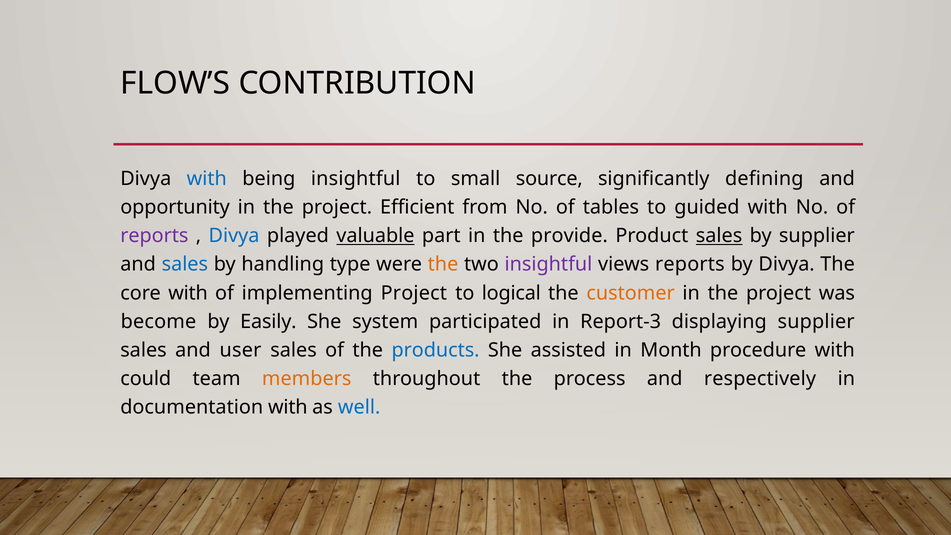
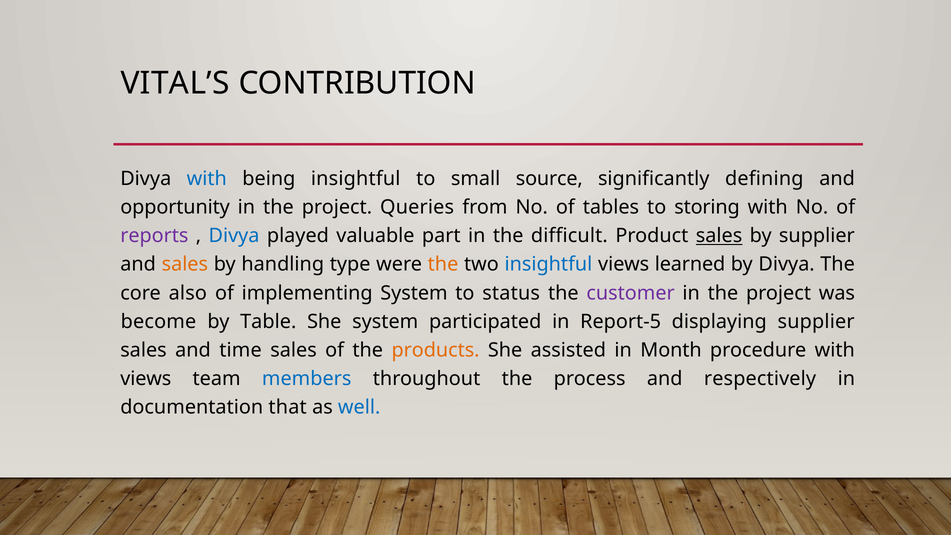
FLOW’S: FLOW’S -> VITAL’S (175, 83)
Efficient: Efficient -> Queries (417, 207)
guided: guided -> storing (707, 207)
valuable underline: present -> none (375, 236)
provide: provide -> difficult (569, 236)
sales colour: blue -> orange (185, 264)
insightful colour: purple -> blue (548, 264)
views reports: reports -> learned (690, 264)
core with: with -> also (188, 293)
implementing Project: Project -> System (414, 293)
logical: logical -> status (511, 293)
customer colour: orange -> purple (631, 293)
Easily: Easily -> Table (268, 321)
Report-3: Report-3 -> Report-5 (621, 321)
user: user -> time (240, 350)
products colour: blue -> orange (436, 350)
could: could -> views (146, 379)
members colour: orange -> blue (307, 379)
documentation with: with -> that (288, 407)
